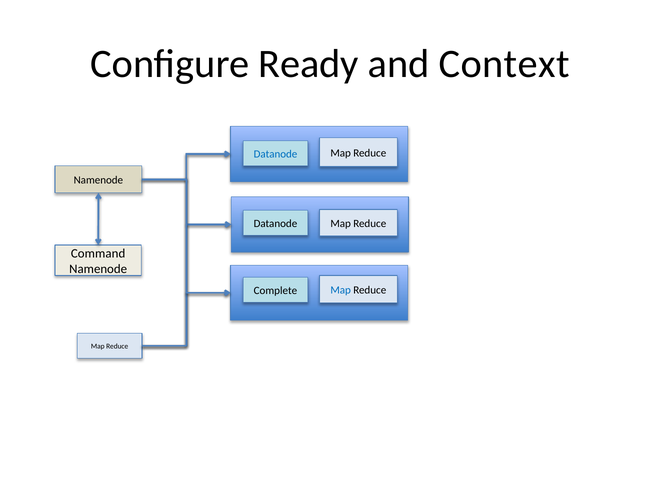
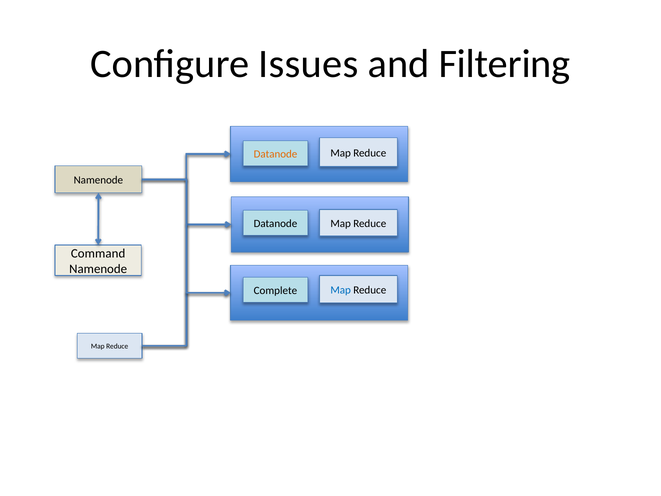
Ready: Ready -> Issues (308, 64)
Context: Context -> Filtering (504, 64)
Datanode colour: blue -> orange (275, 154)
